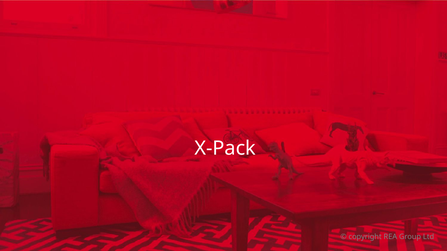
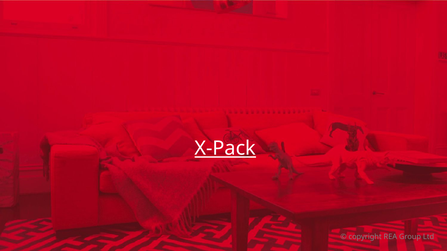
X-Pack underline: none -> present (225, 149)
